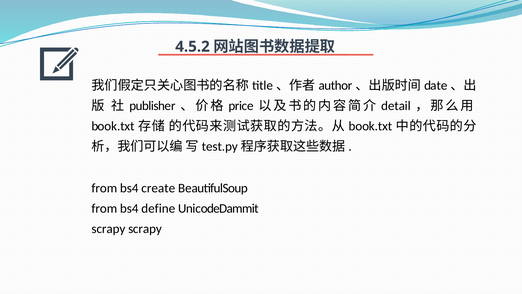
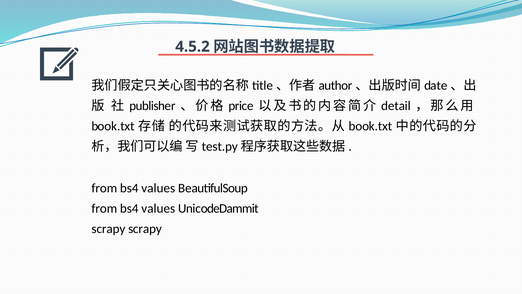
create: create -> values (158, 188)
define: define -> values (158, 208)
